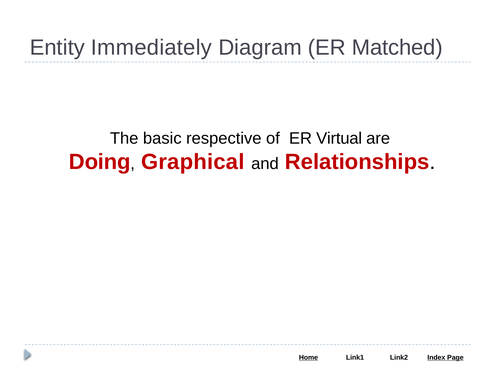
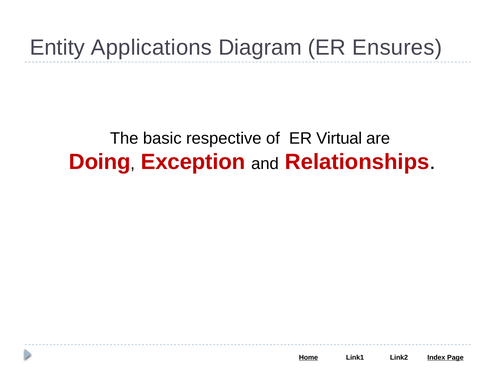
Immediately: Immediately -> Applications (151, 48)
Matched: Matched -> Ensures (397, 48)
Graphical: Graphical -> Exception (193, 162)
